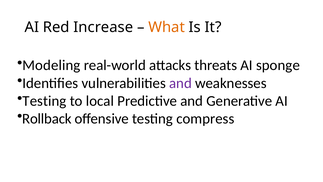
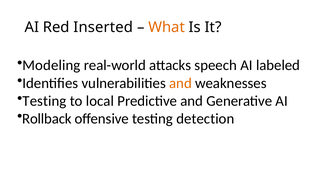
Increase: Increase -> Inserted (103, 27)
threats: threats -> speech (216, 65)
sponge: sponge -> labeled (278, 65)
and colour: purple -> orange (180, 83)
compress: compress -> detection (205, 119)
